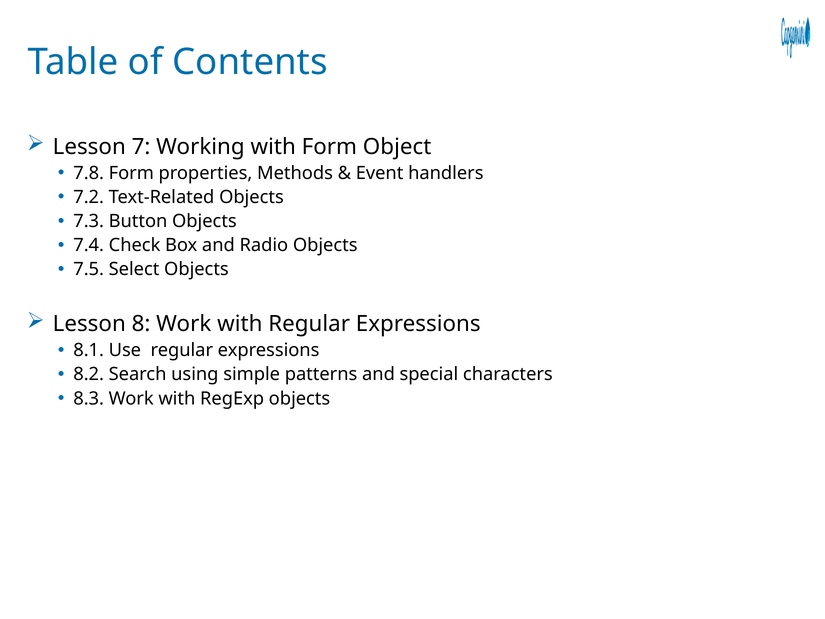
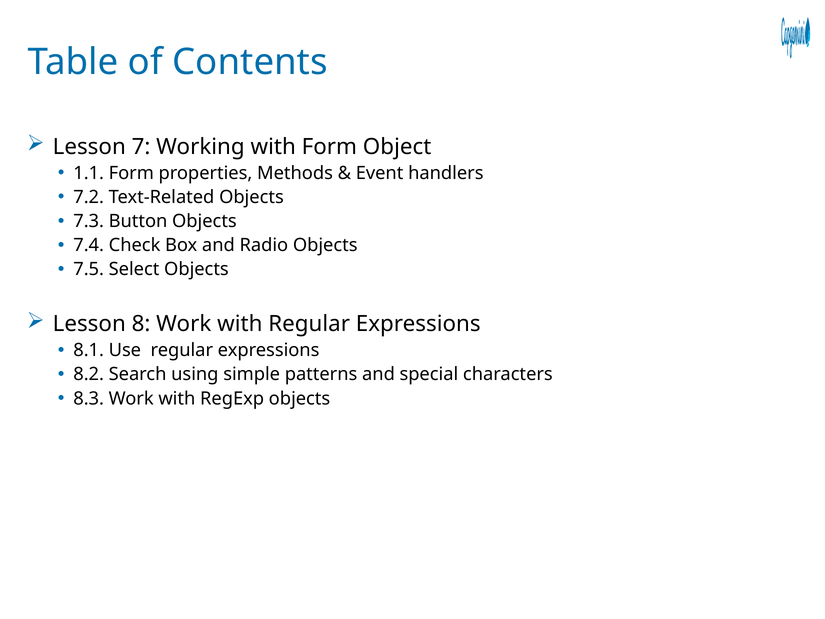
7.8: 7.8 -> 1.1 (89, 173)
